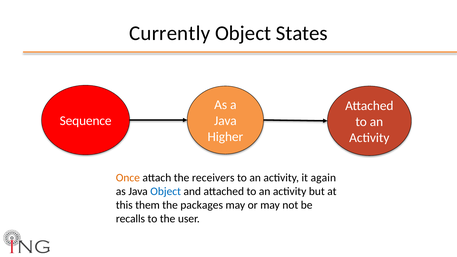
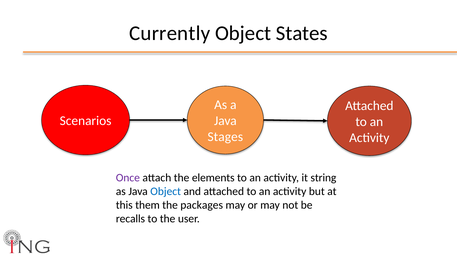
Sequence: Sequence -> Scenarios (86, 121)
Higher: Higher -> Stages (225, 137)
Once colour: orange -> purple (128, 178)
receivers: receivers -> elements (213, 178)
again: again -> string (323, 178)
